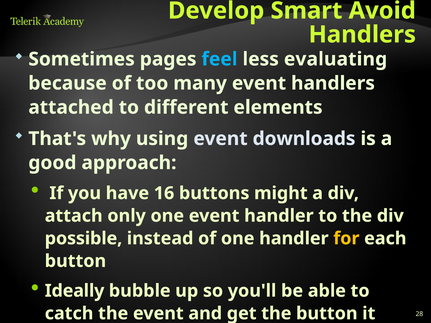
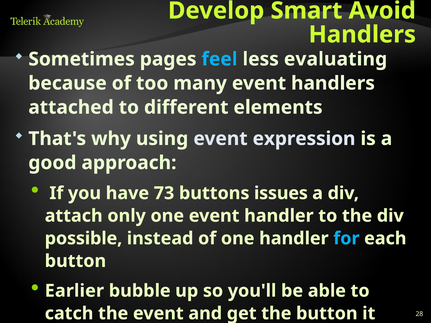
downloads: downloads -> expression (304, 139)
16: 16 -> 73 (164, 193)
might: might -> issues (281, 193)
for colour: yellow -> light blue (346, 239)
Ideally: Ideally -> Earlier (74, 291)
